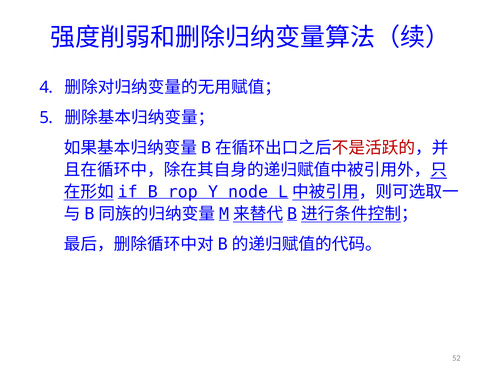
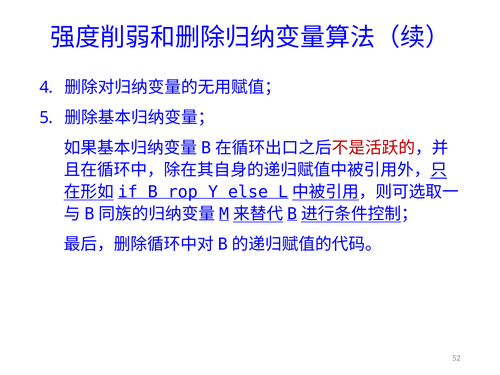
node: node -> else (248, 192)
